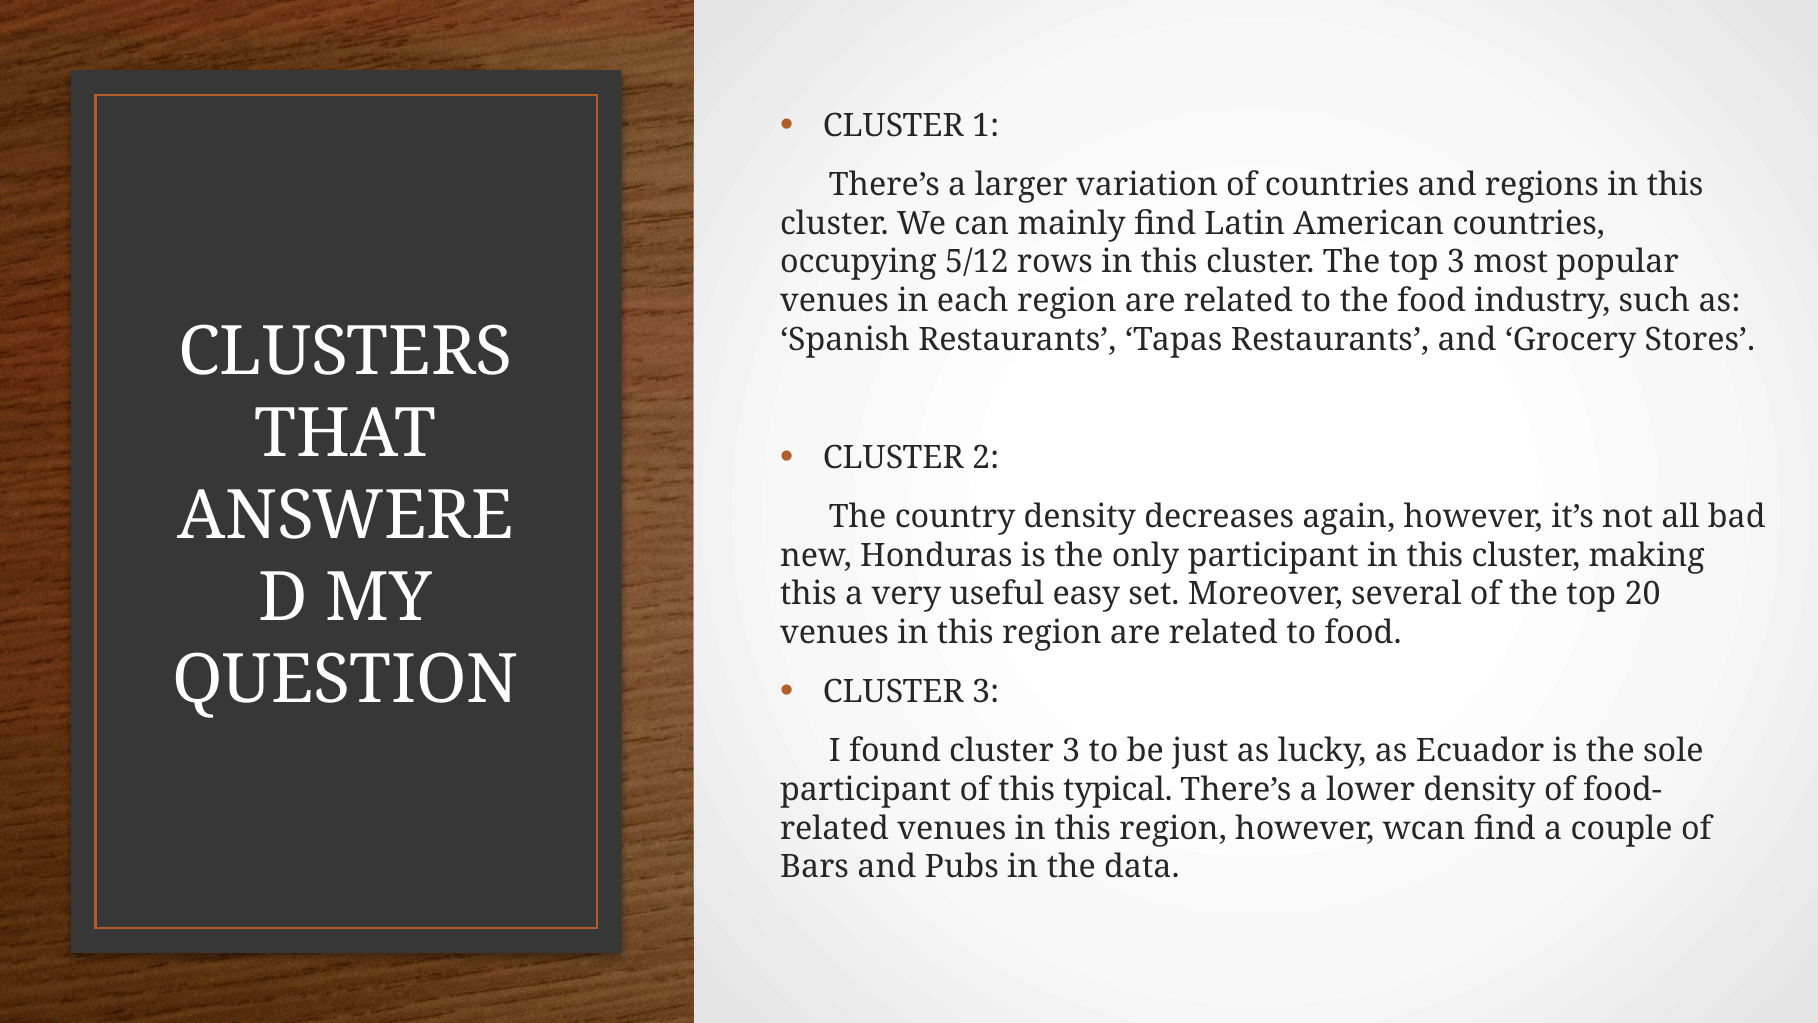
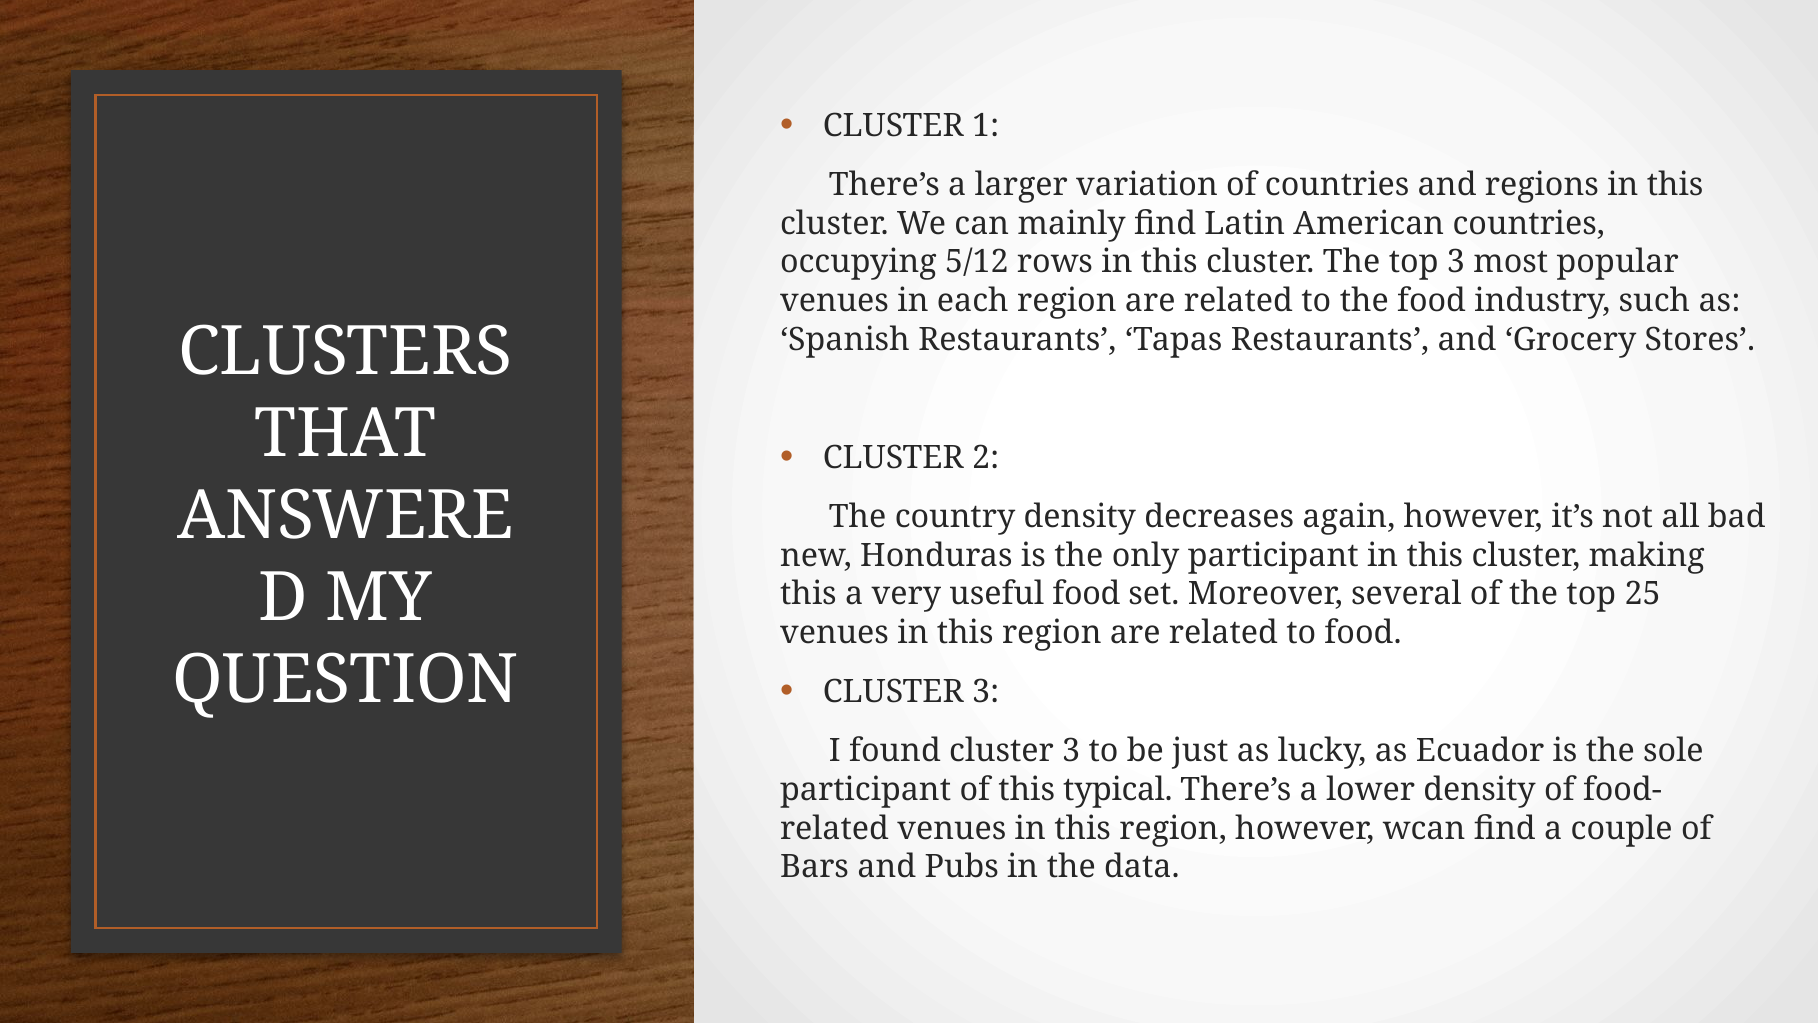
useful easy: easy -> food (1086, 594)
20: 20 -> 25 (1643, 594)
